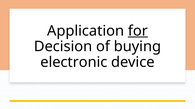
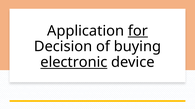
electronic underline: none -> present (74, 63)
